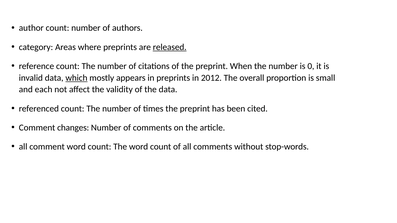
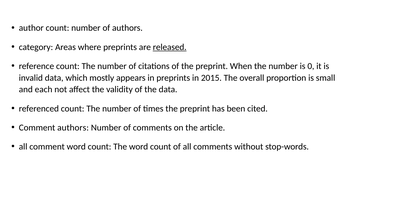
which underline: present -> none (76, 78)
2012: 2012 -> 2015 (211, 78)
Comment changes: changes -> authors (73, 128)
